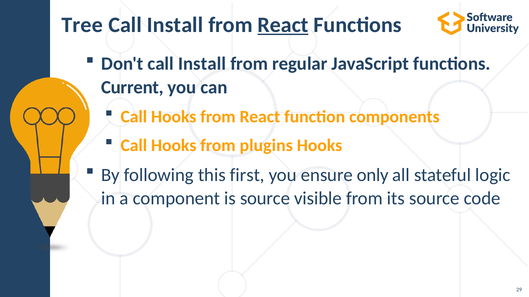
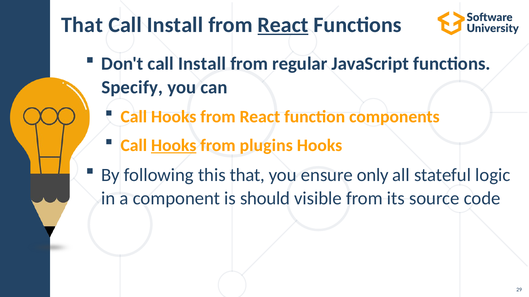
Tree: Tree -> That (82, 25)
Current: Current -> Specify (132, 87)
Hooks underline: none -> present (174, 146)
this first: first -> that (247, 175)
is source: source -> should (265, 199)
